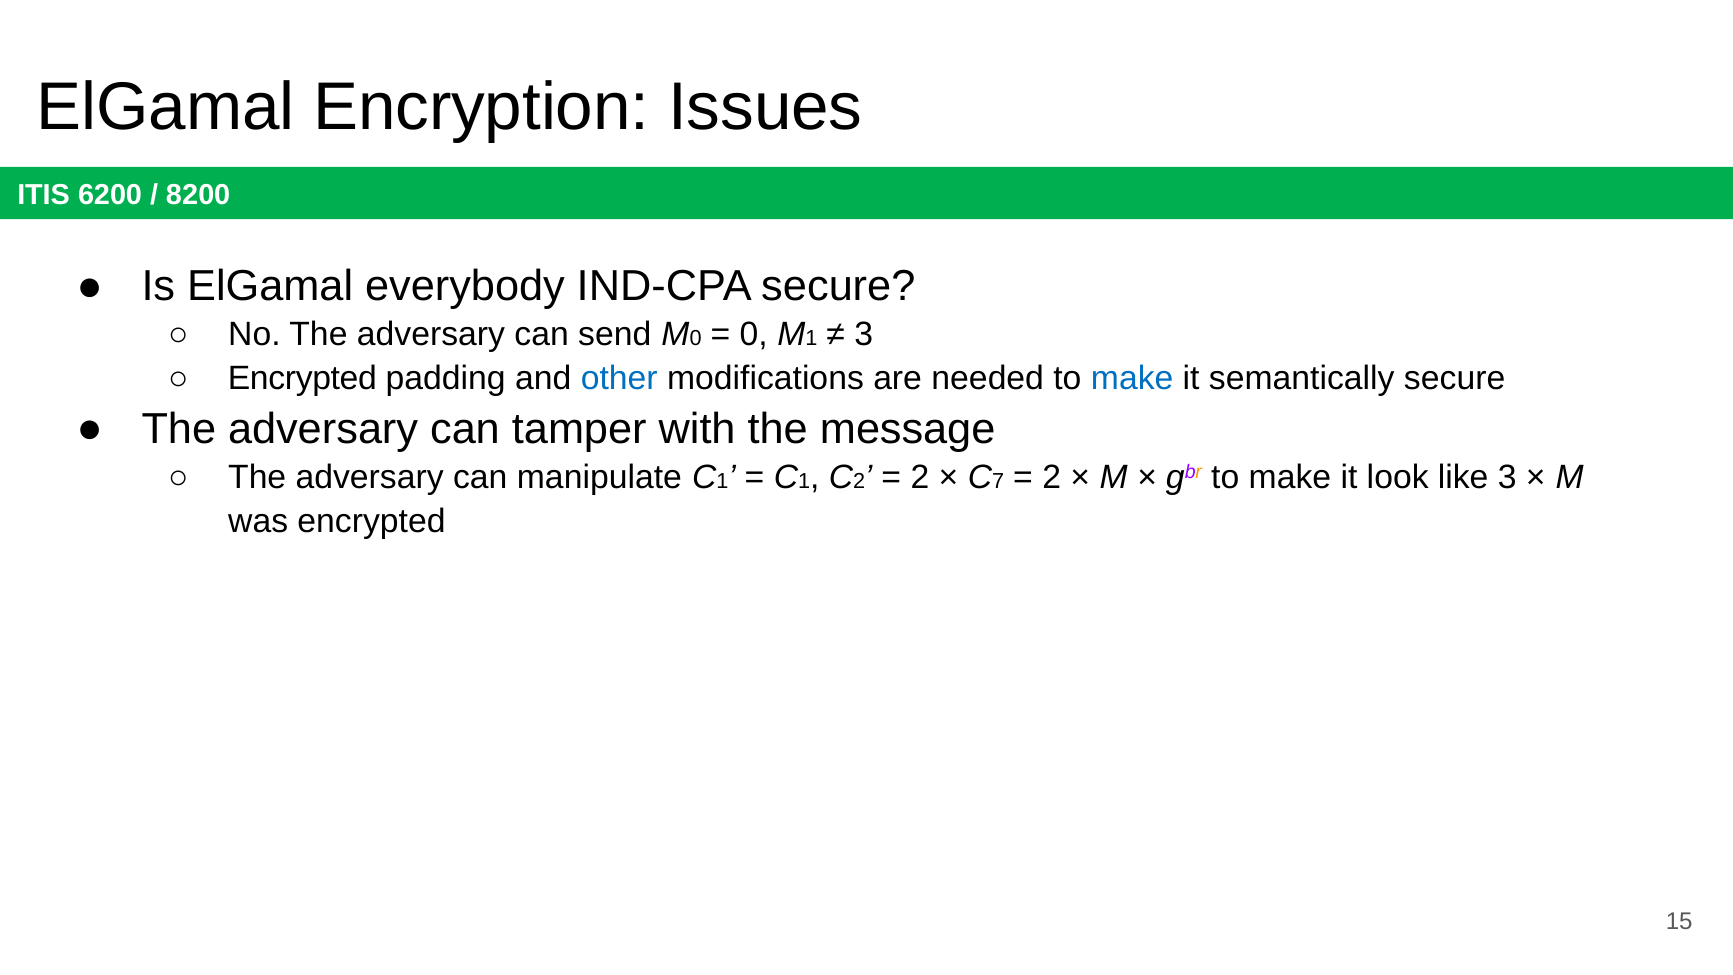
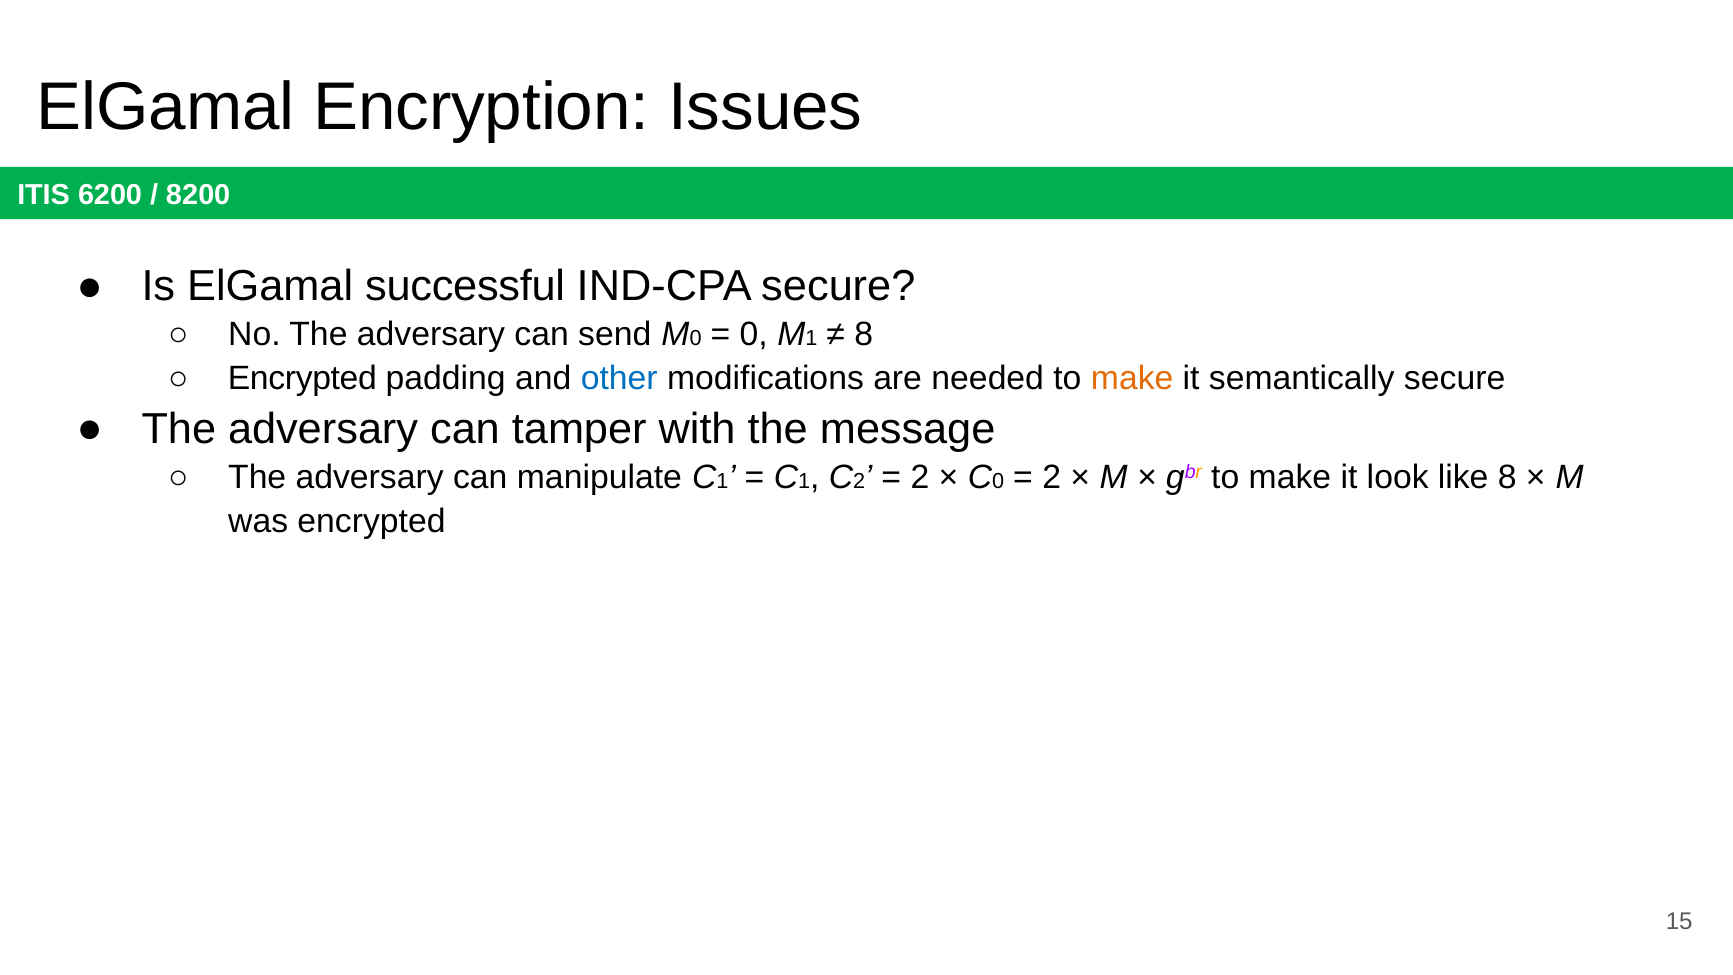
everybody: everybody -> successful (465, 286)
3: 3 -> 8 (864, 335)
make colour: blue -> orange (1132, 378)
7: 7 -> 0 (998, 481)
like 3: 3 -> 8 (1507, 477)
